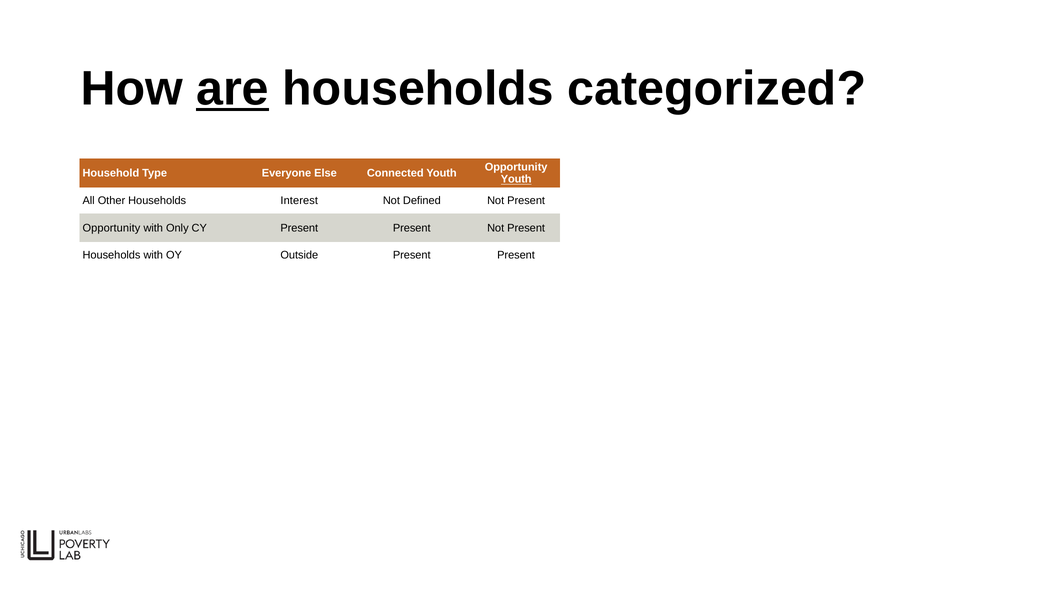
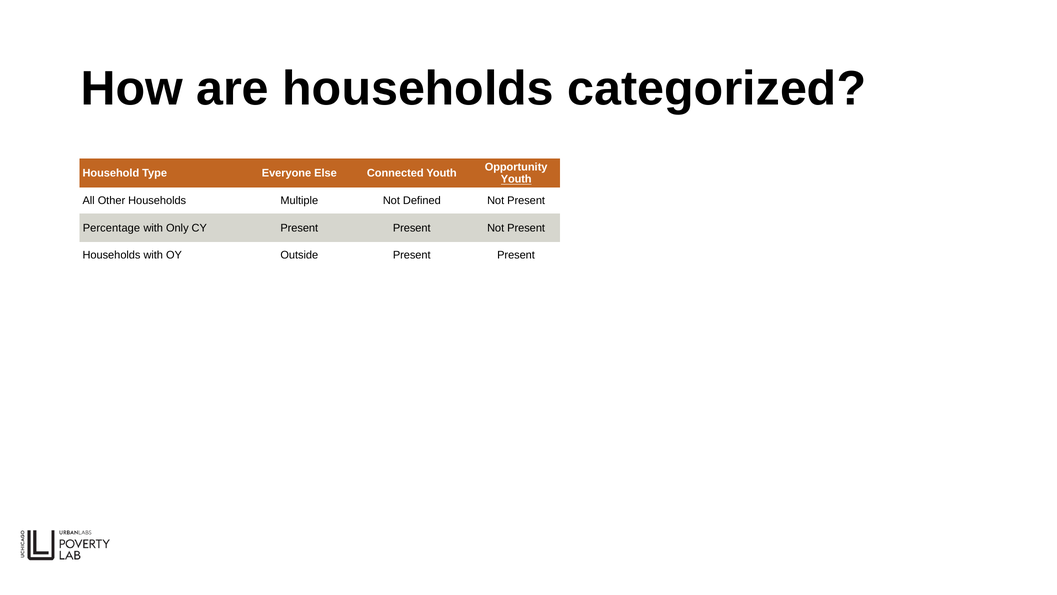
are underline: present -> none (233, 89)
Interest: Interest -> Multiple (299, 201)
Opportunity: Opportunity -> Percentage (111, 228)
